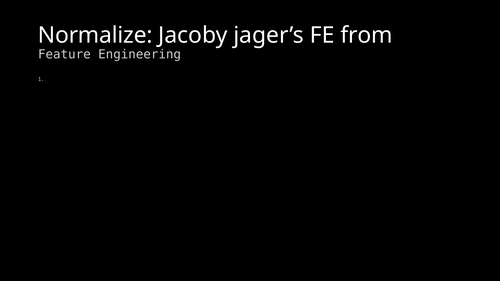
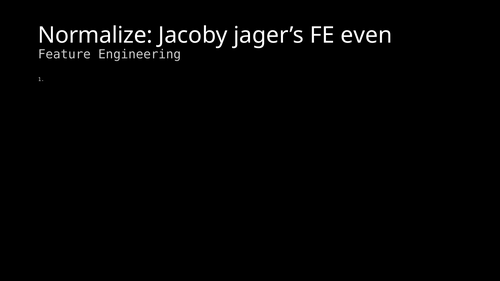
from: from -> even (366, 35)
